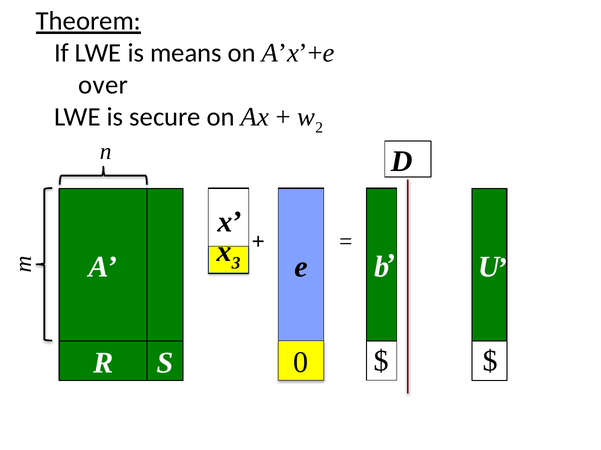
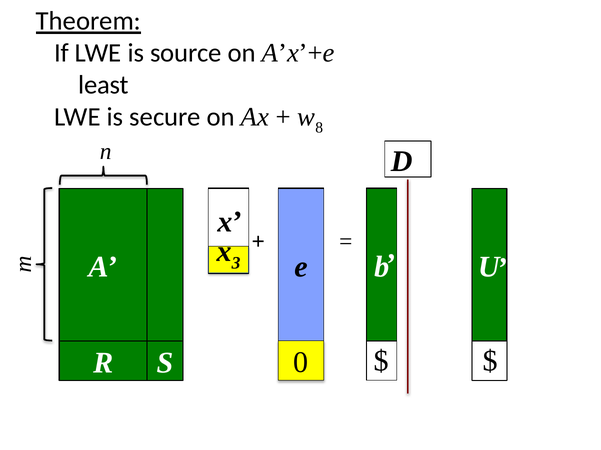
means: means -> source (186, 53)
over: over -> least (103, 85)
2: 2 -> 8 (319, 128)
